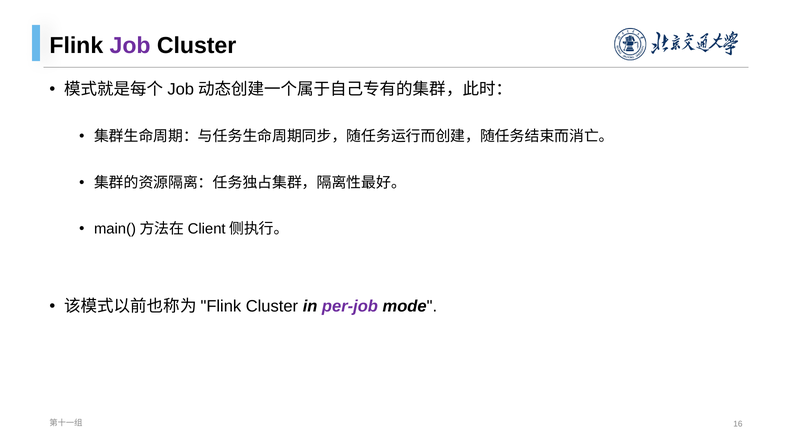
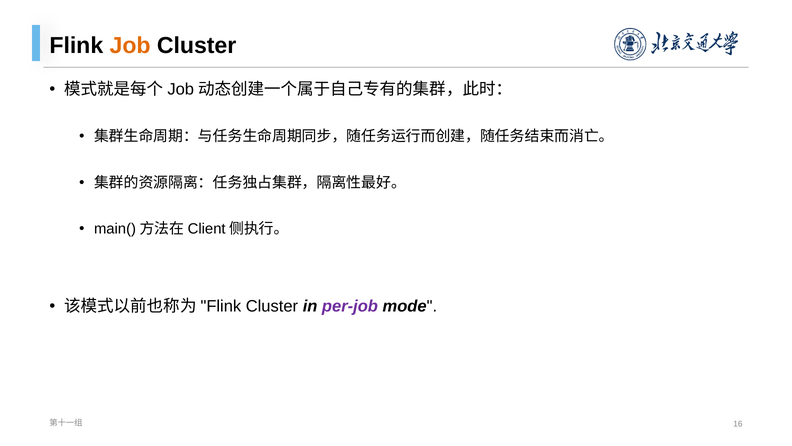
Job colour: purple -> orange (130, 45)
